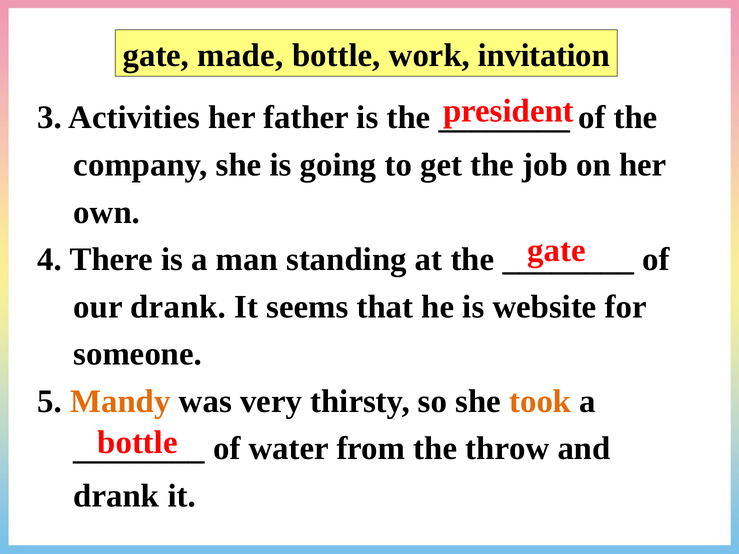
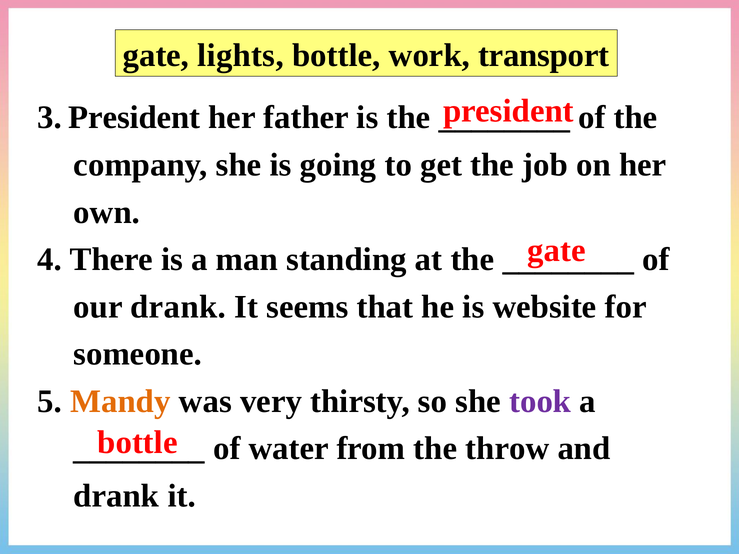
made: made -> lights (241, 55)
invitation: invitation -> transport (544, 55)
3 Activities: Activities -> President (134, 118)
took colour: orange -> purple (540, 402)
